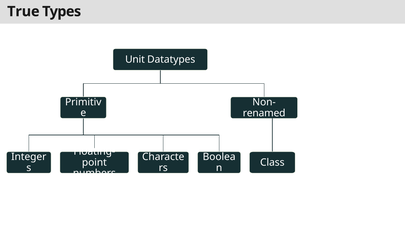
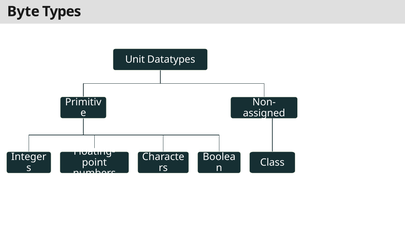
True: True -> Byte (23, 11)
renamed: renamed -> assigned (264, 113)
